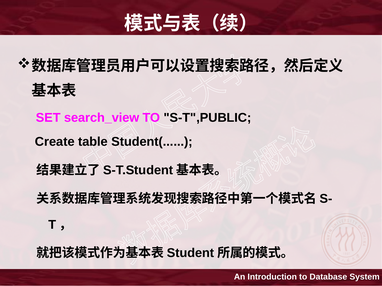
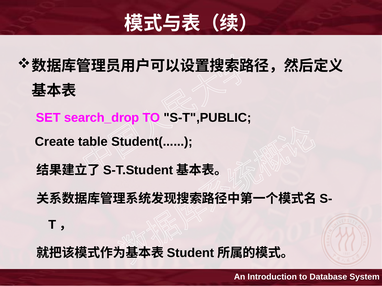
search_view: search_view -> search_drop (102, 118)
